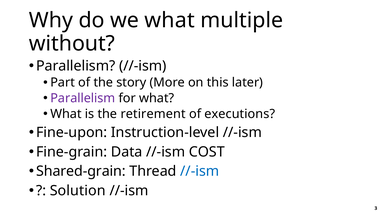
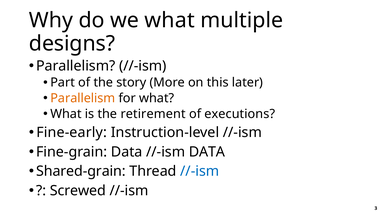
without: without -> designs (72, 43)
Parallelism colour: purple -> orange (83, 98)
Fine-upon: Fine-upon -> Fine-early (72, 132)
//-ism COST: COST -> DATA (207, 152)
Solution: Solution -> Screwed (78, 190)
